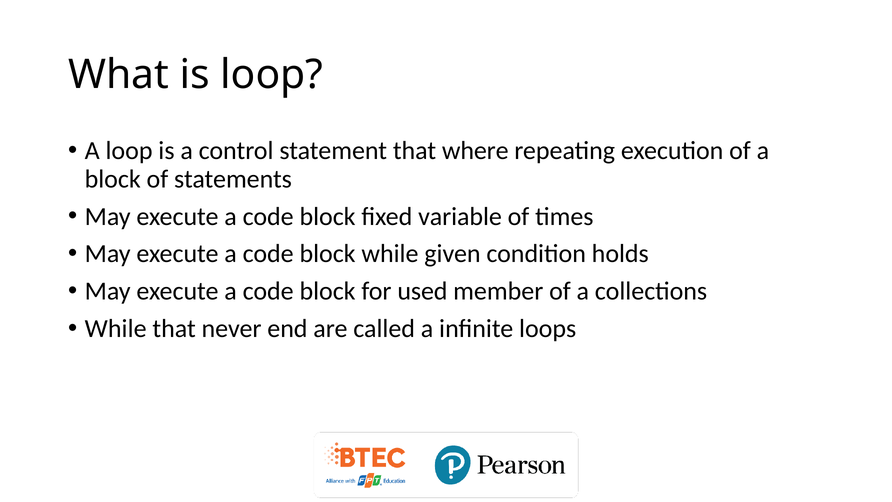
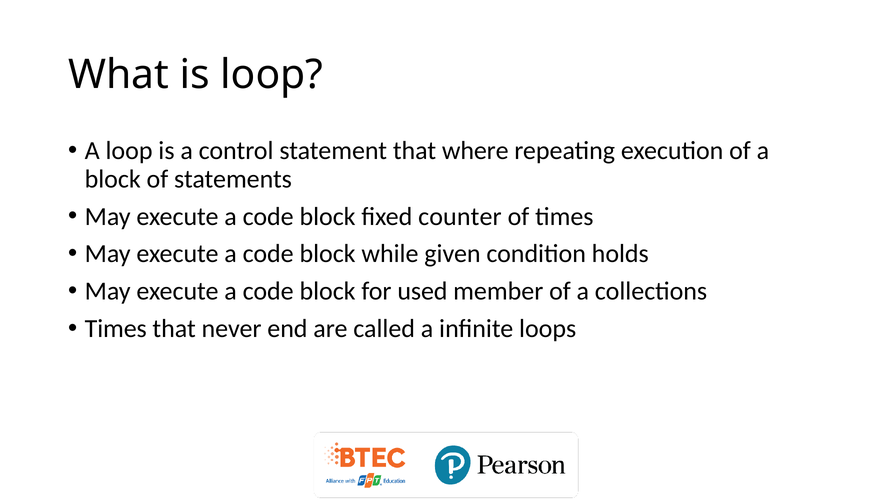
variable: variable -> counter (460, 216)
While: While -> Times (116, 329)
